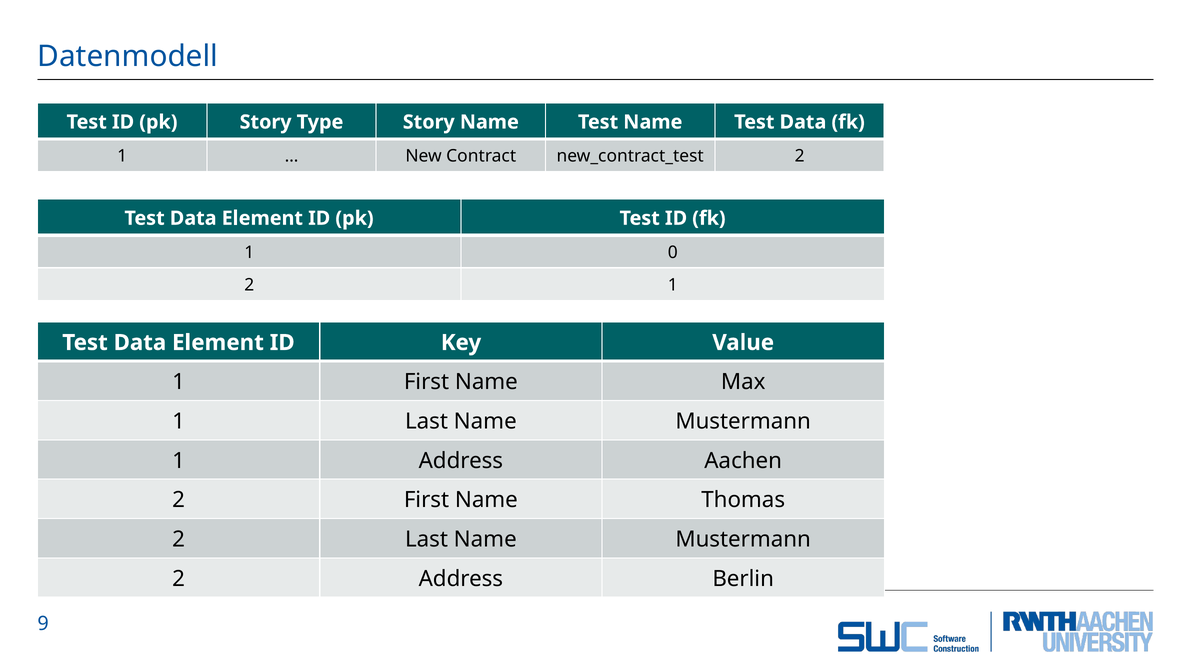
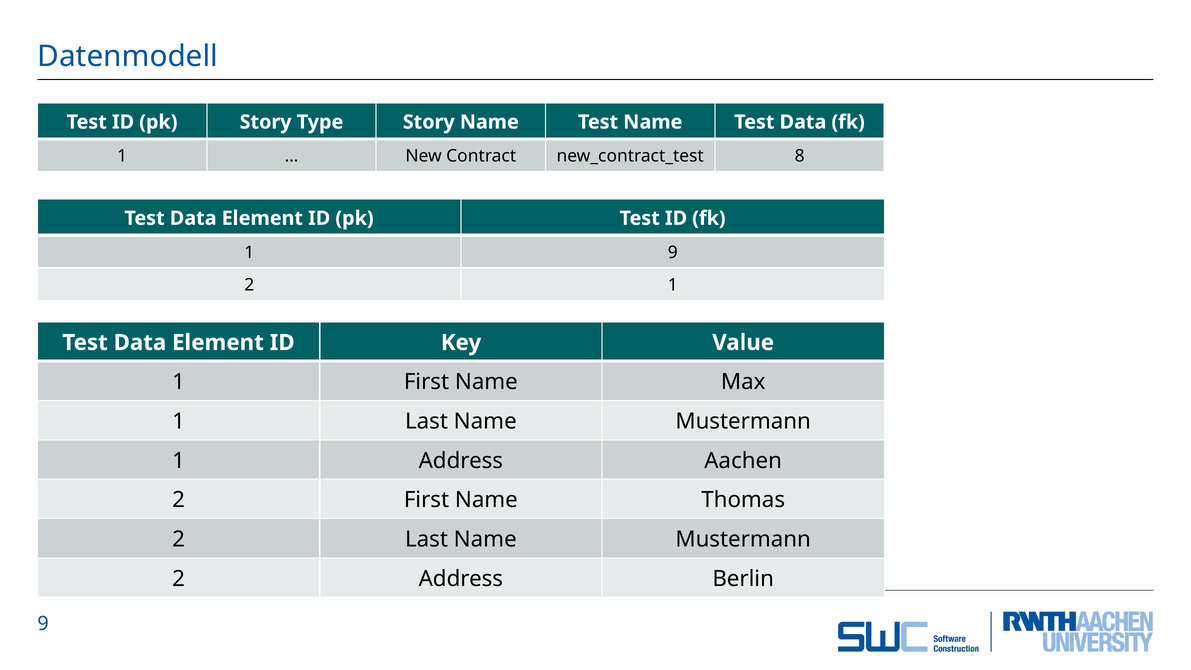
2: 2 -> 8 (800, 156)
1 0: 0 -> 9 (673, 252)
